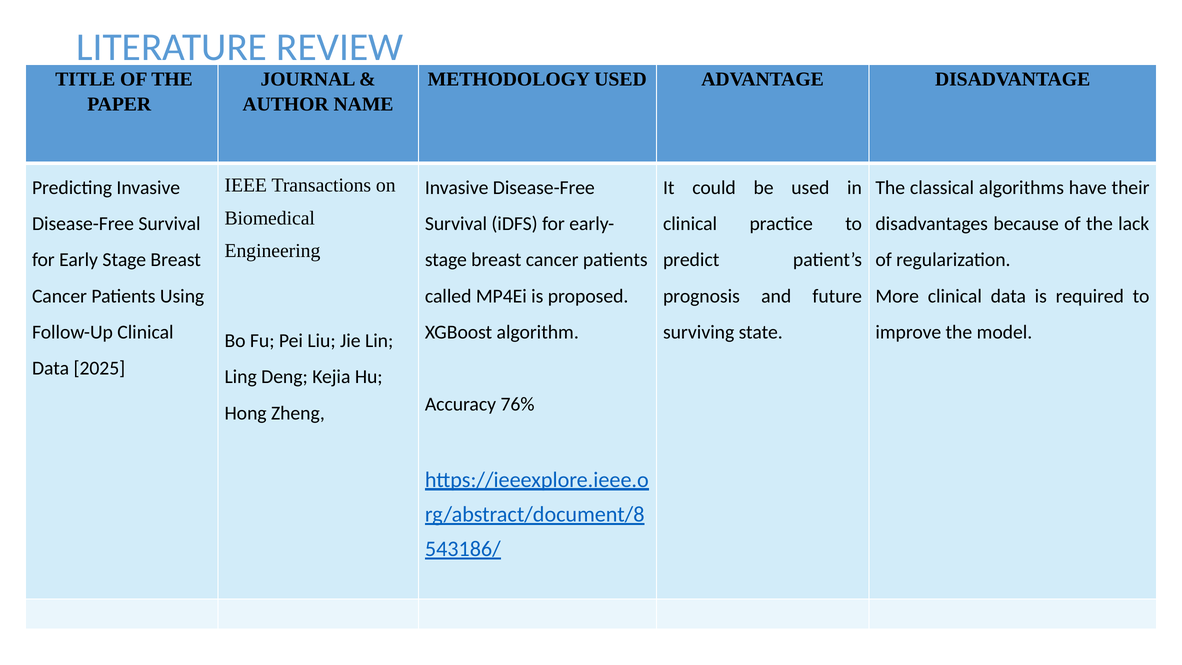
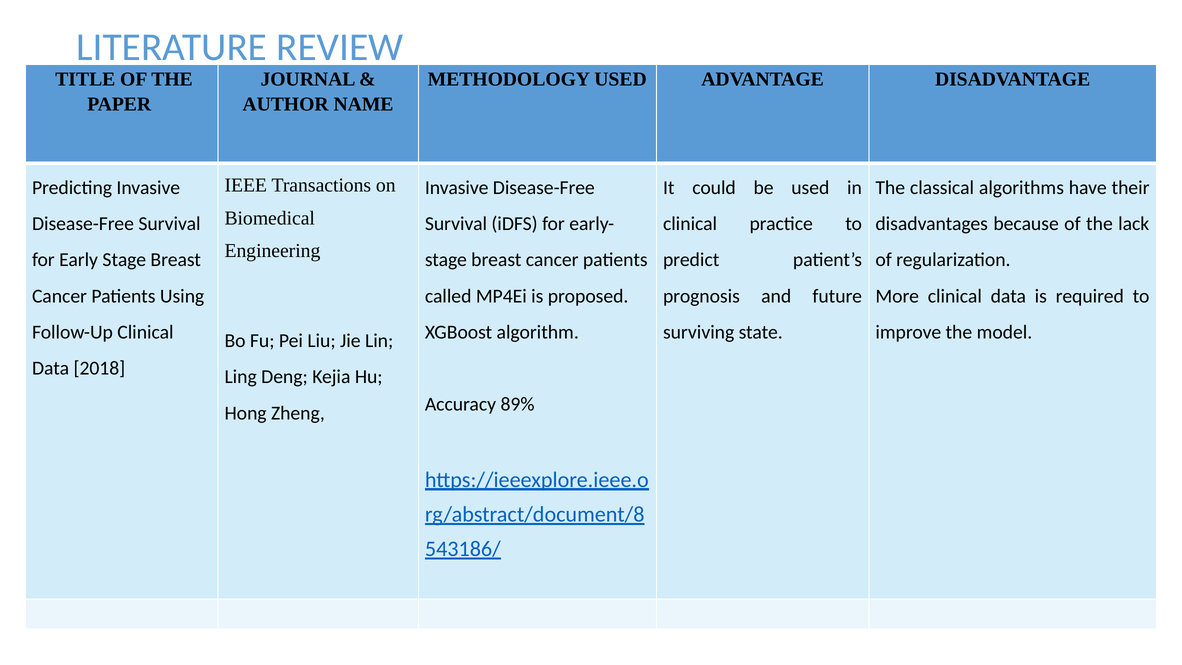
2025: 2025 -> 2018 (99, 368)
76%: 76% -> 89% (518, 404)
